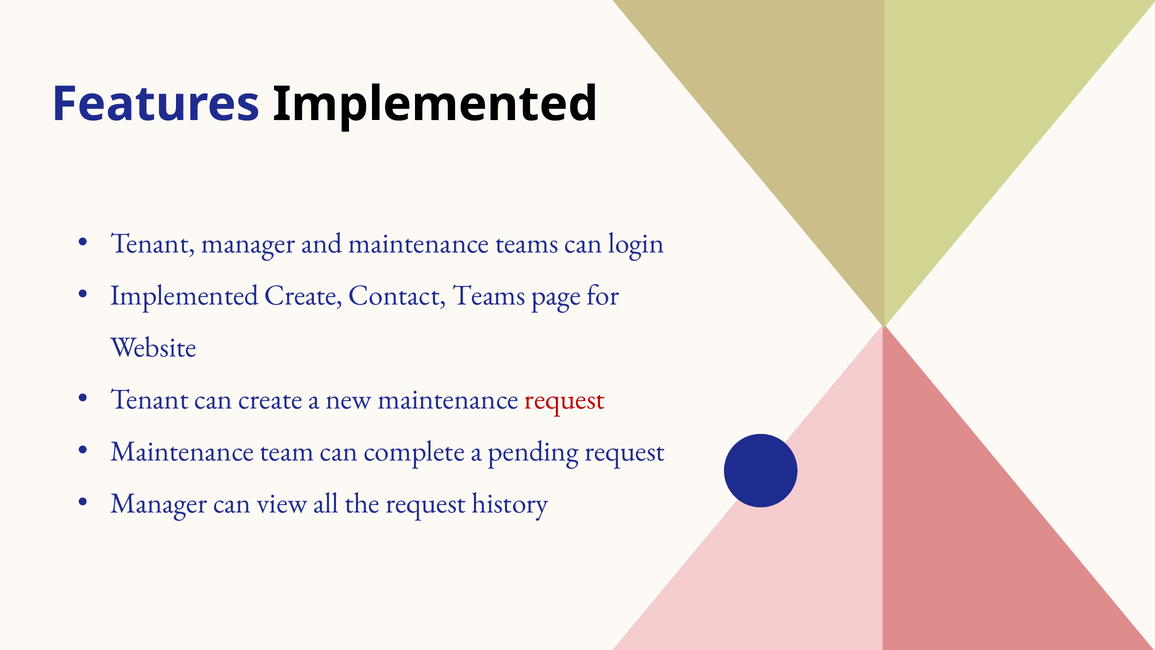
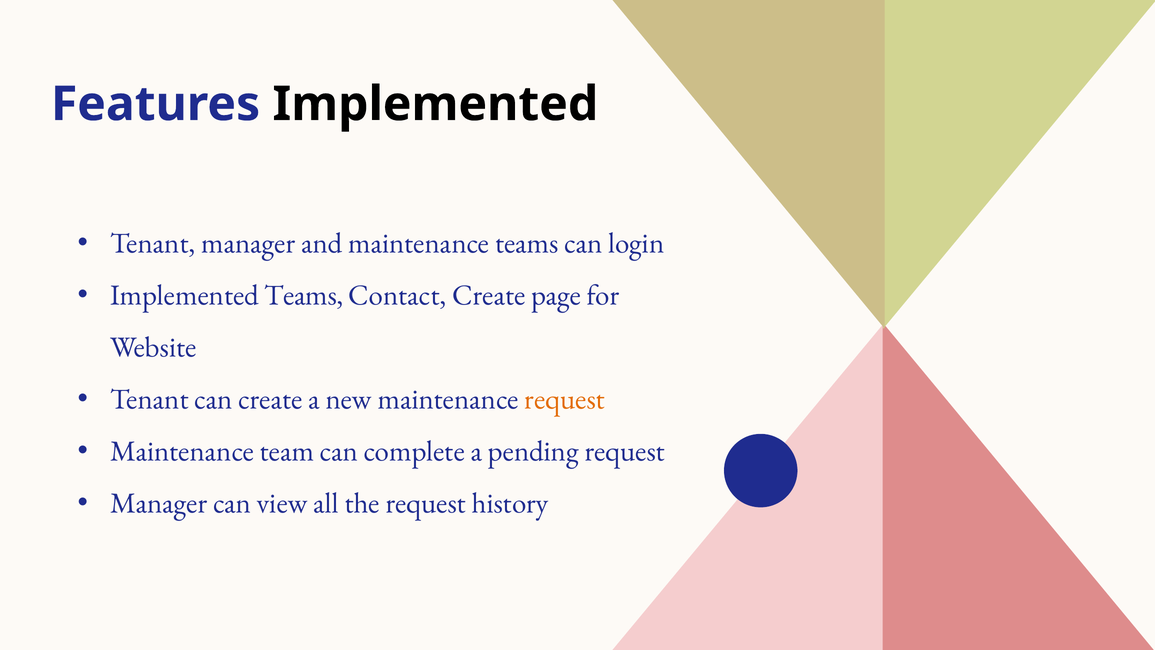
Implemented Create: Create -> Teams (304, 295)
Contact Teams: Teams -> Create (489, 295)
request colour: red -> orange (565, 399)
